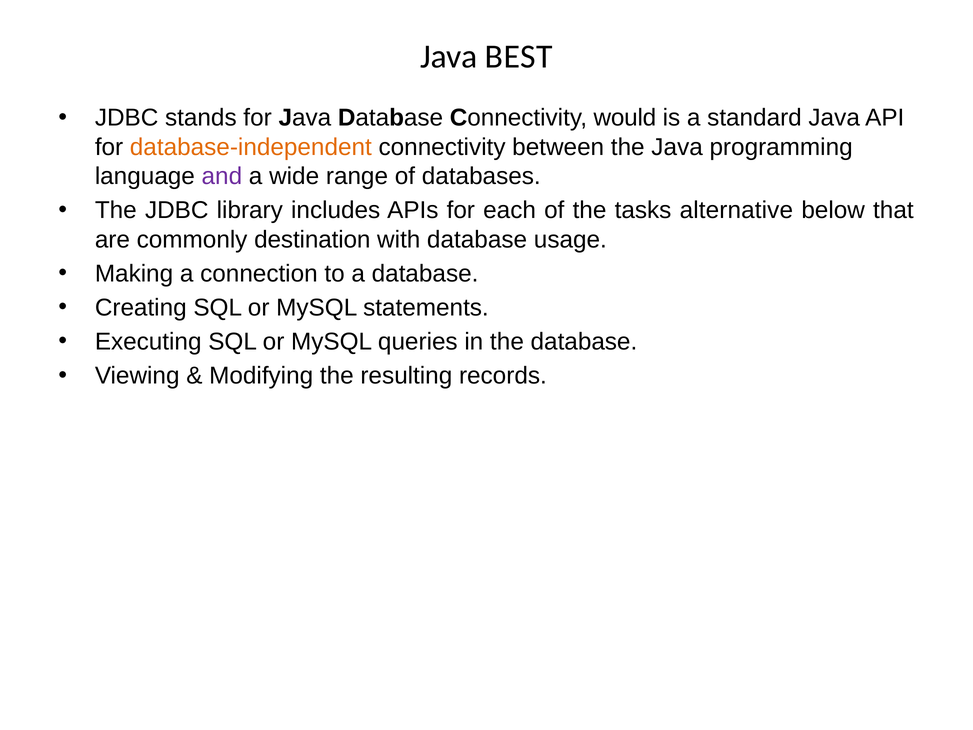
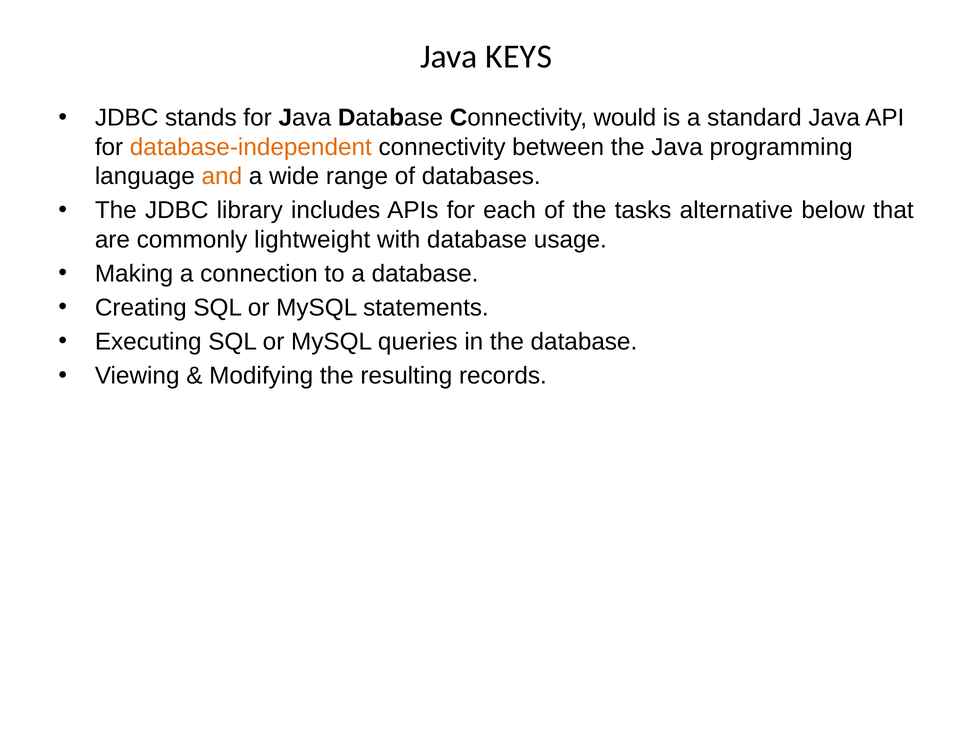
BEST: BEST -> KEYS (519, 57)
and colour: purple -> orange (222, 176)
destination: destination -> lightweight (312, 239)
